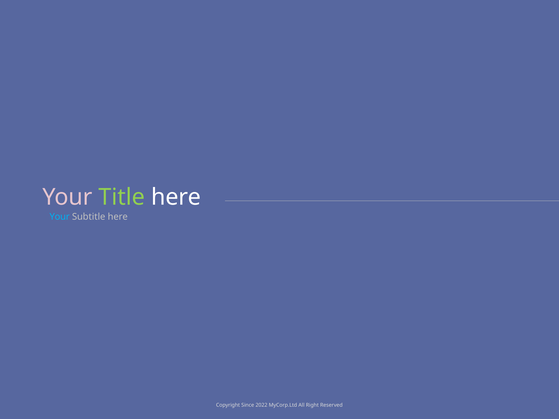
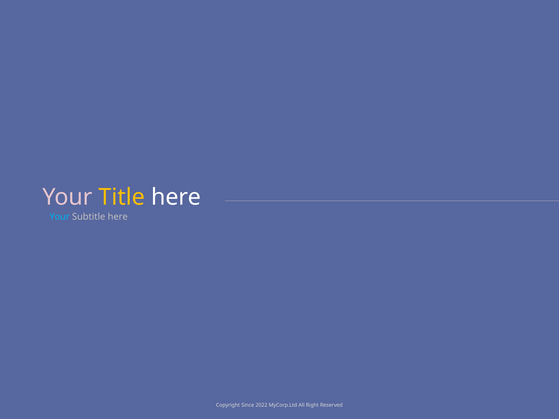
Title colour: light green -> yellow (122, 197)
